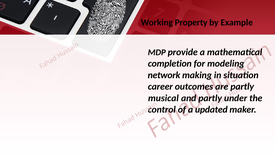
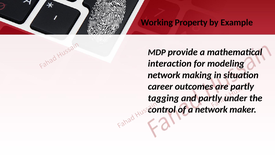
completion: completion -> interaction (170, 64)
musical: musical -> tagging (163, 98)
a updated: updated -> network (211, 109)
